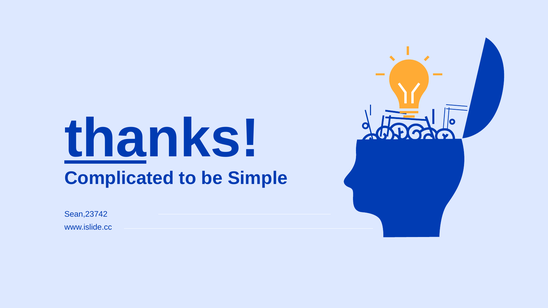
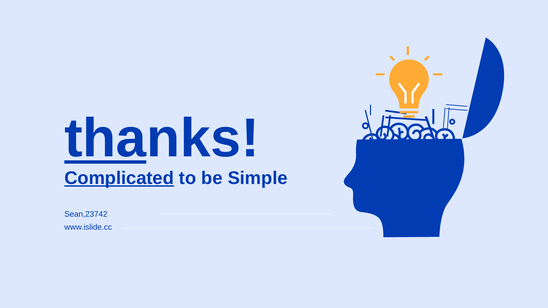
Complicated underline: none -> present (119, 178)
